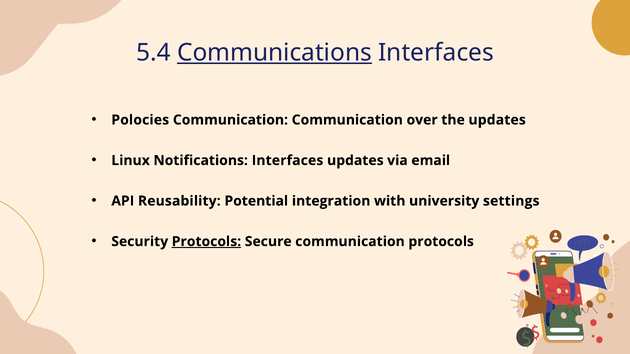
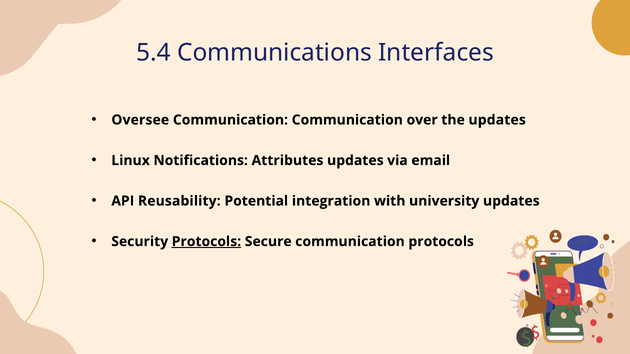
Communications underline: present -> none (274, 53)
Polocies: Polocies -> Oversee (140, 120)
Notifications Interfaces: Interfaces -> Attributes (287, 161)
university settings: settings -> updates (511, 201)
